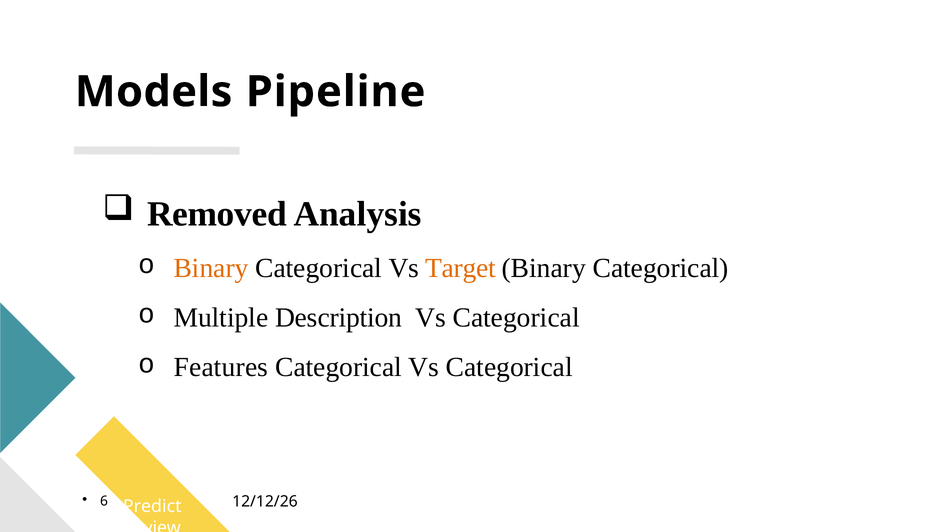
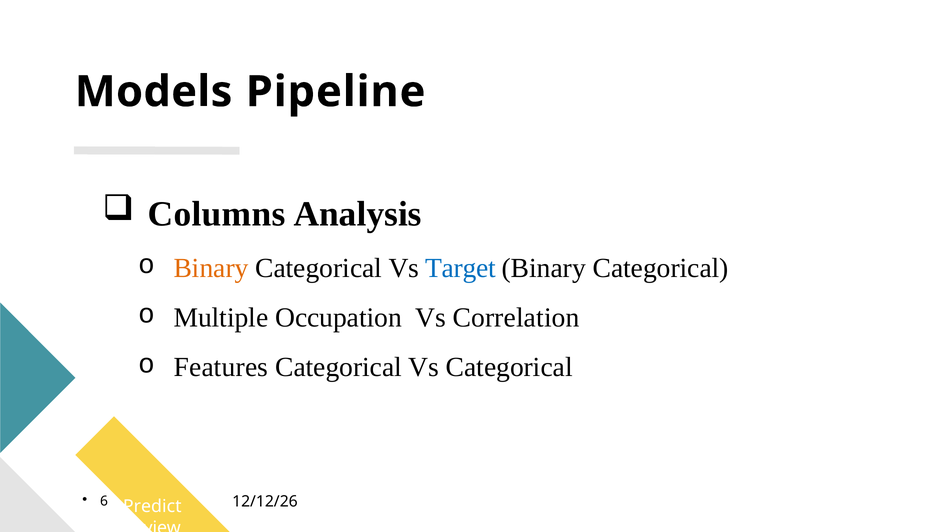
Removed: Removed -> Columns (217, 214)
Target colour: orange -> blue (460, 268)
Description: Description -> Occupation (339, 318)
Categorical: Categorical -> Correlation (516, 318)
